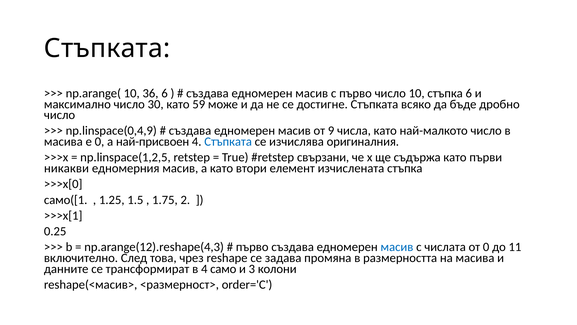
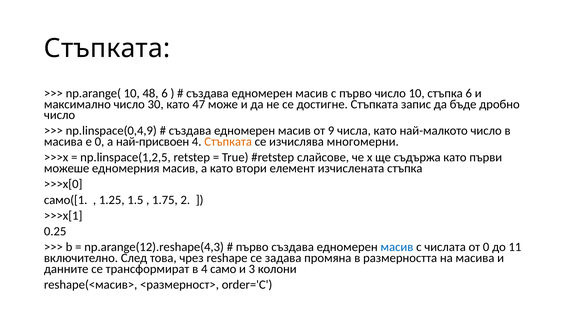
36: 36 -> 48 (150, 93)
59: 59 -> 47 (199, 104)
всяко: всяко -> запис (416, 104)
Стъпката colour: blue -> orange (228, 142)
оригиналния: оригиналния -> многомерни (363, 142)
свързани: свързани -> слайсове (323, 157)
никакви: никакви -> можеше (67, 168)
